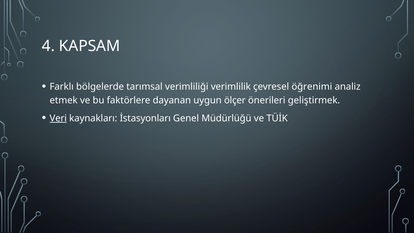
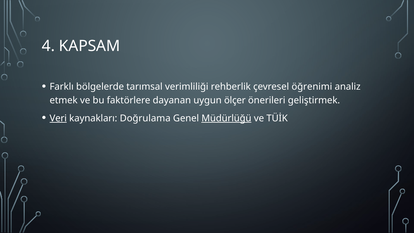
verimlilik: verimlilik -> rehberlik (231, 87)
İstasyonları: İstasyonları -> Doğrulama (145, 118)
Müdürlüğü underline: none -> present (226, 118)
